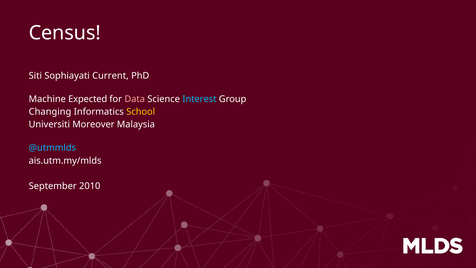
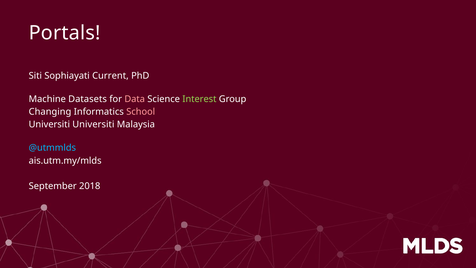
Census: Census -> Portals (65, 33)
Expected: Expected -> Datasets (88, 99)
Interest colour: light blue -> light green (199, 99)
School colour: yellow -> pink (141, 112)
Universiti Moreover: Moreover -> Universiti (93, 124)
2010: 2010 -> 2018 (90, 186)
